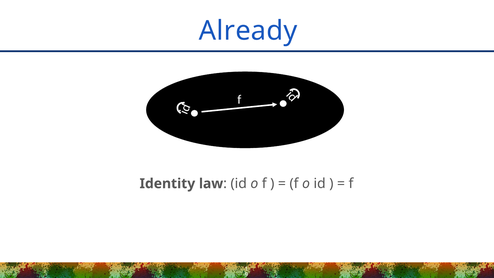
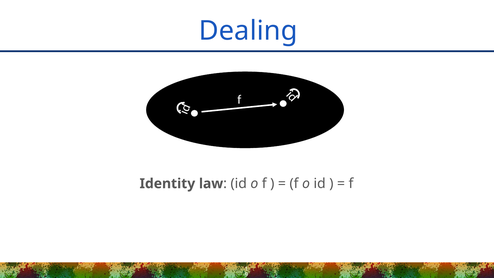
Already: Already -> Dealing (248, 31)
